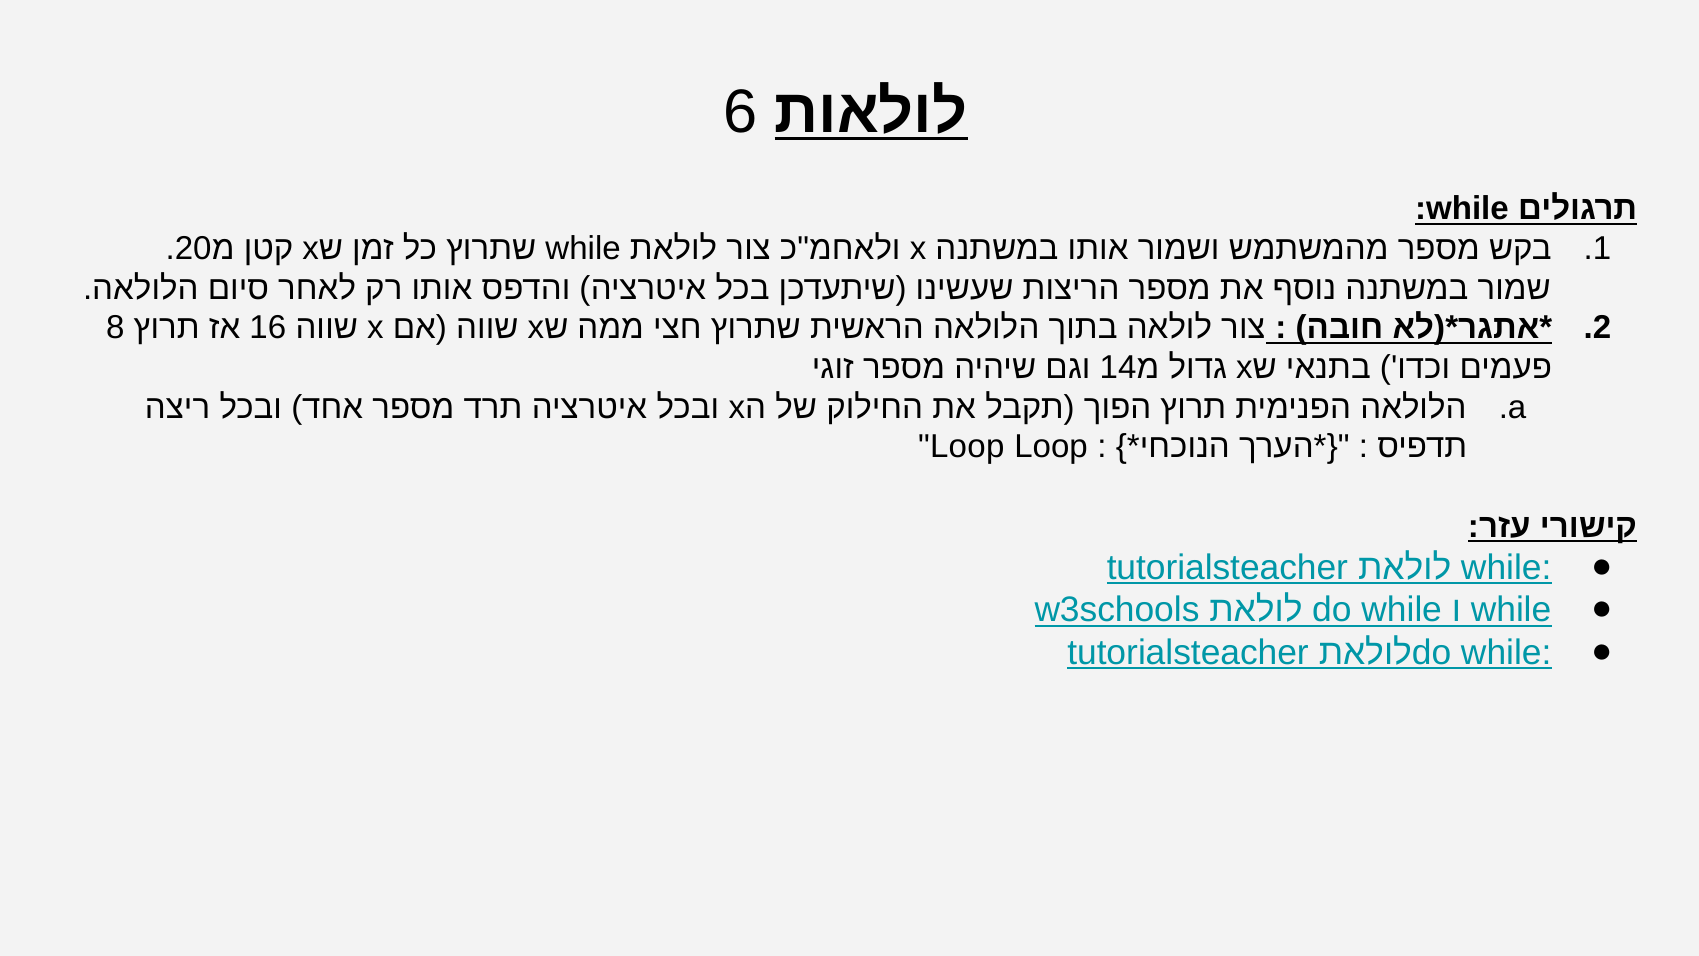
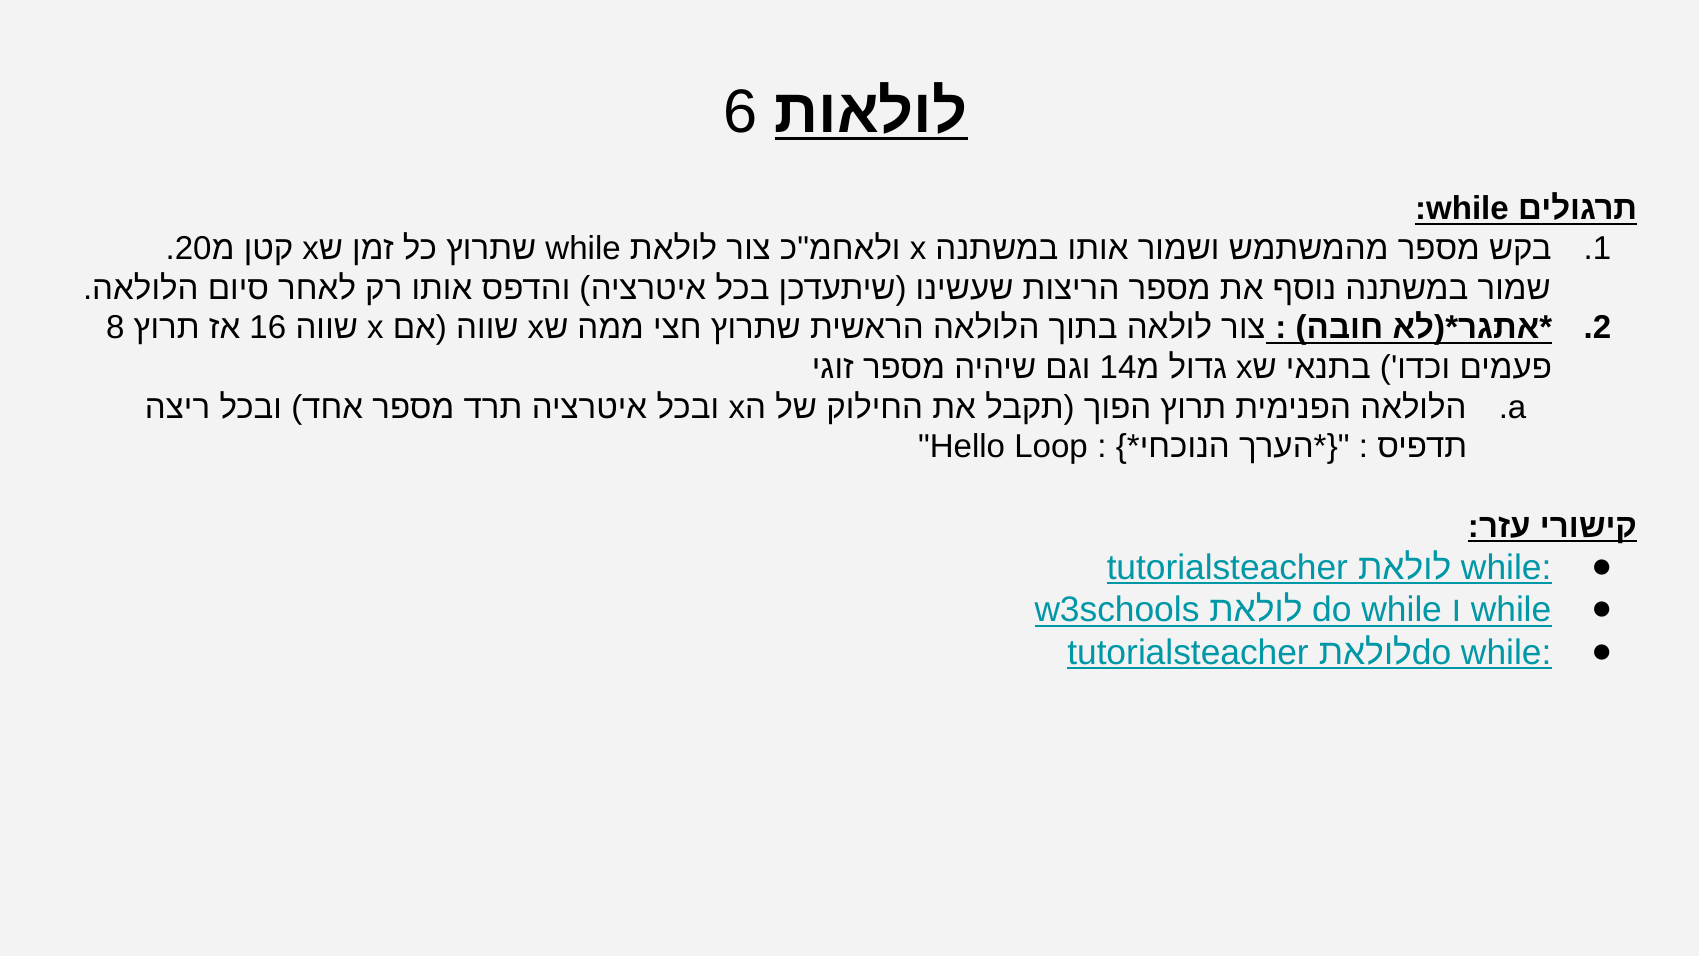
Loop: Loop -> Hello (967, 447)
